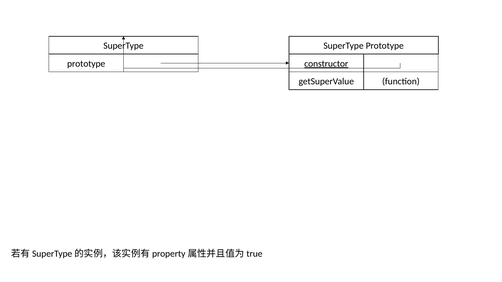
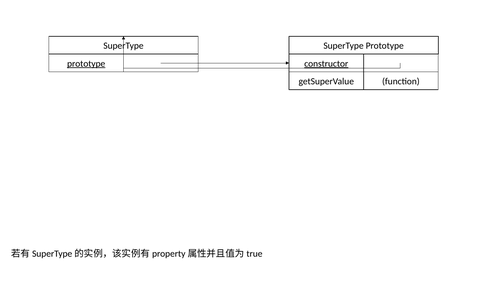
prototype underline: none -> present (86, 64)
